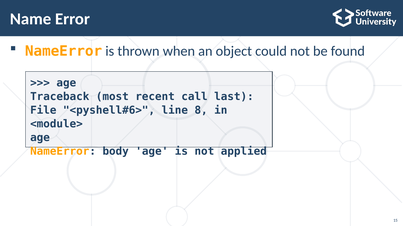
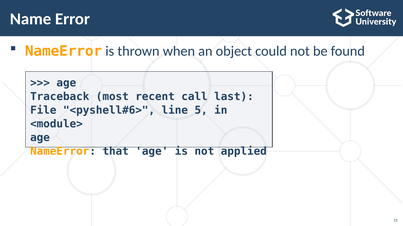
8: 8 -> 5 (201, 111)
body: body -> that (116, 152)
